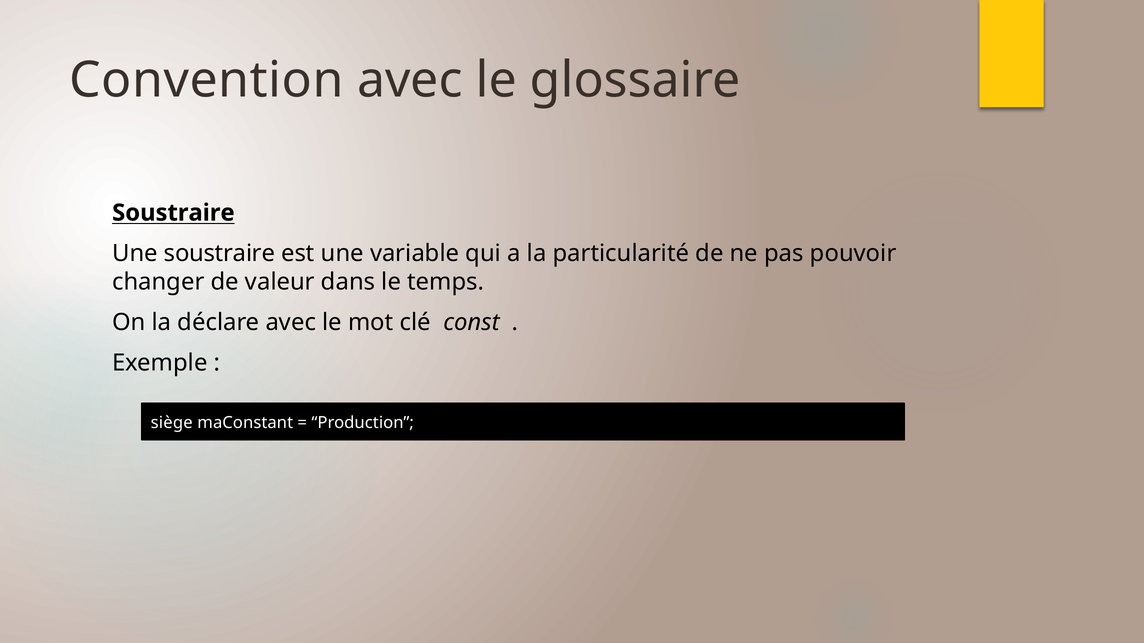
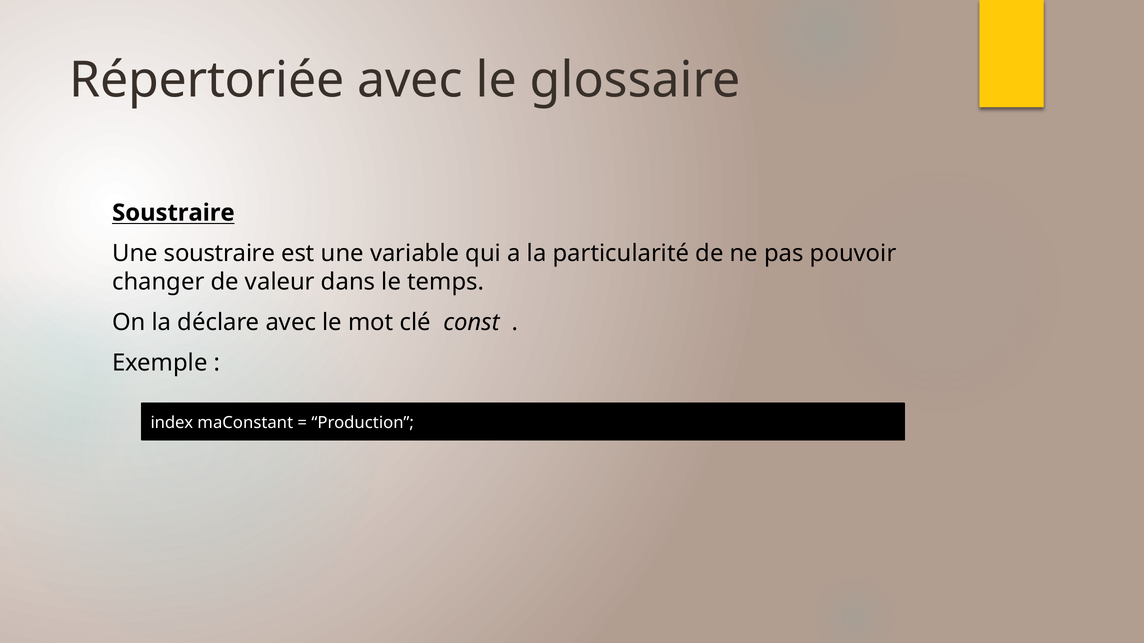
Convention: Convention -> Répertoriée (207, 80)
siège: siège -> index (172, 423)
